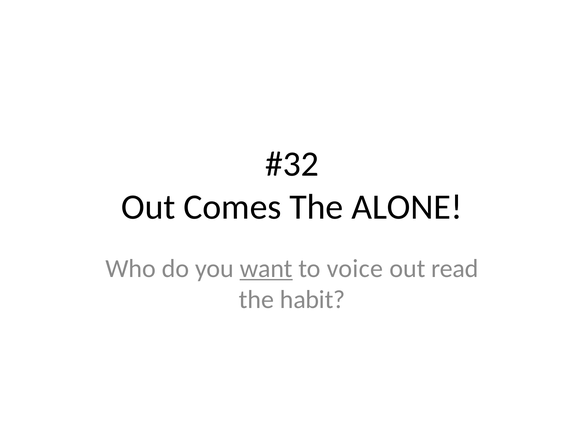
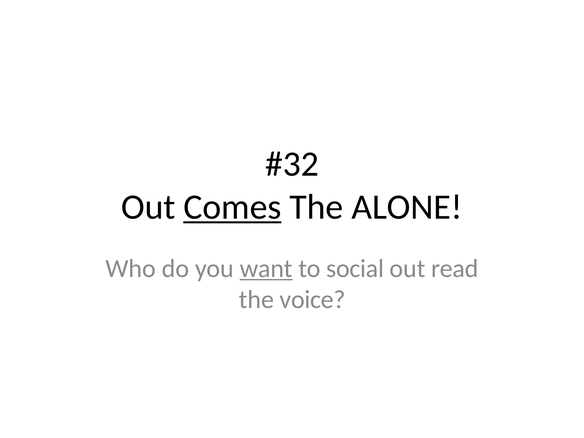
Comes underline: none -> present (232, 207)
voice: voice -> social (355, 269)
habit: habit -> voice (313, 300)
